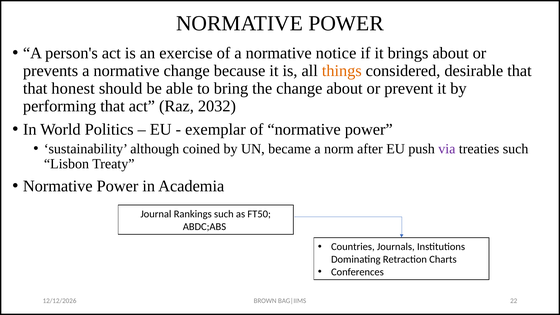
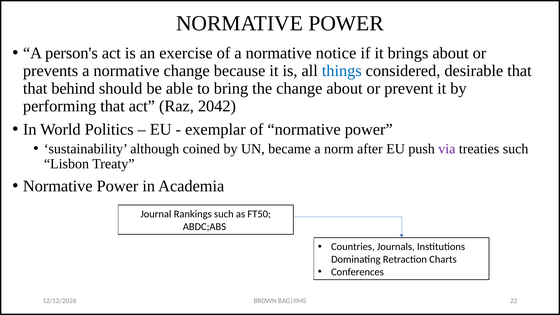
things colour: orange -> blue (342, 71)
honest: honest -> behind (73, 88)
2032: 2032 -> 2042 (217, 106)
